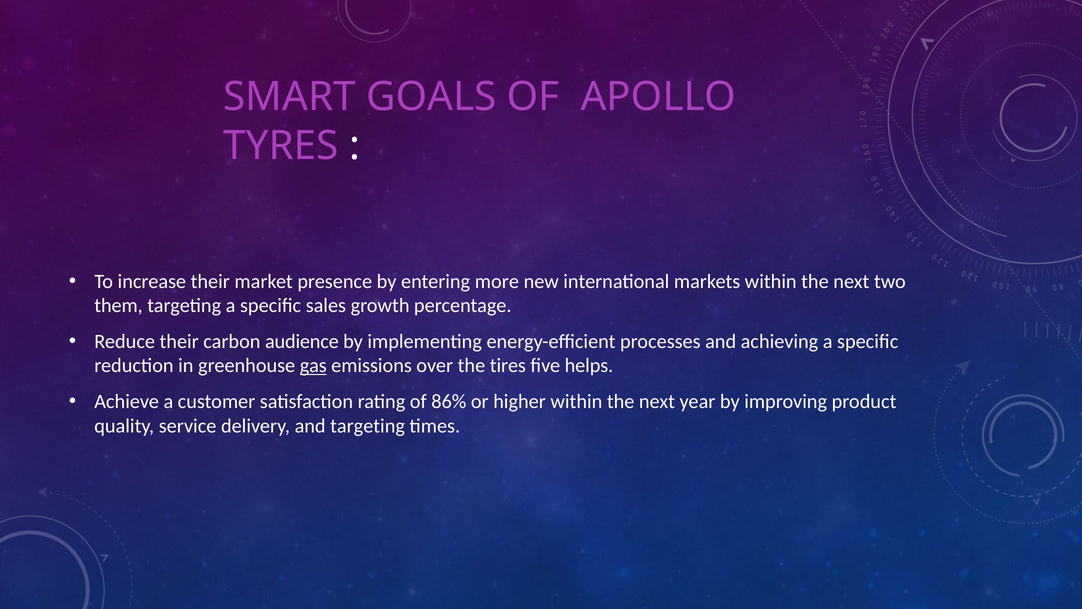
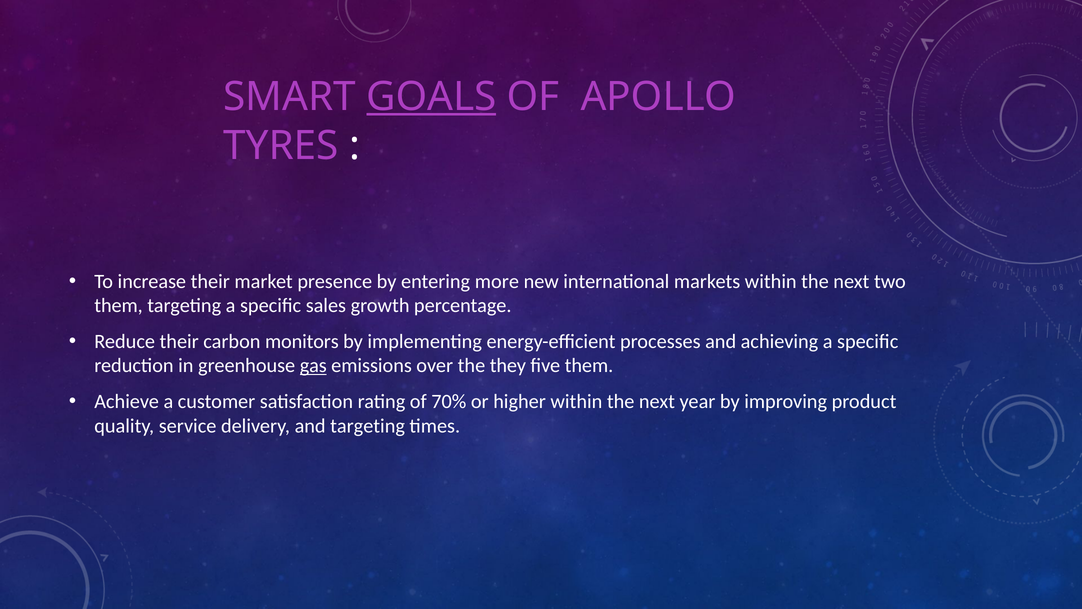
GOALS underline: none -> present (431, 97)
audience: audience -> monitors (302, 341)
tires: tires -> they (508, 366)
five helps: helps -> them (589, 366)
86%: 86% -> 70% (449, 401)
